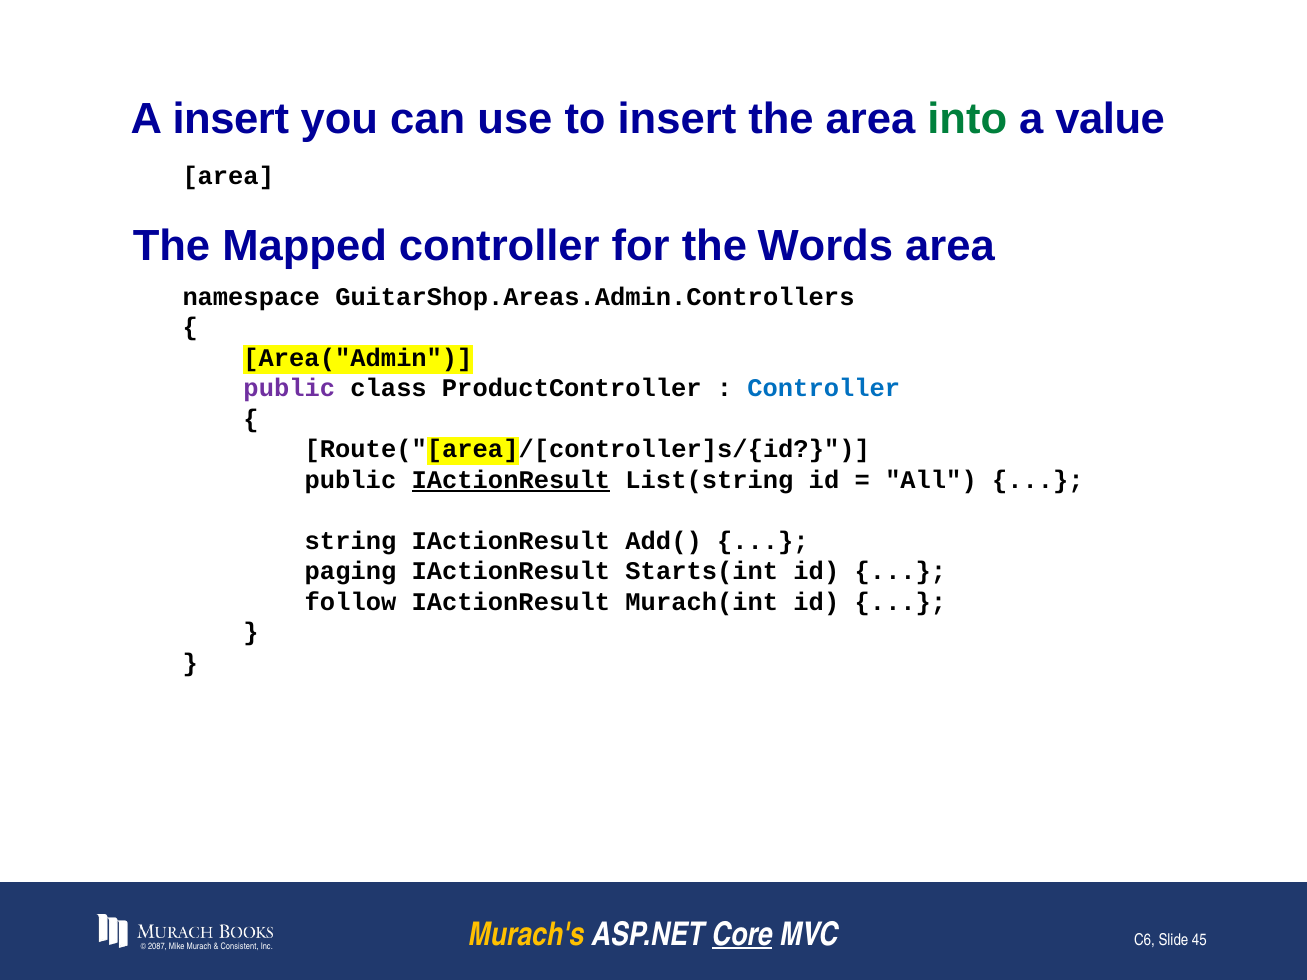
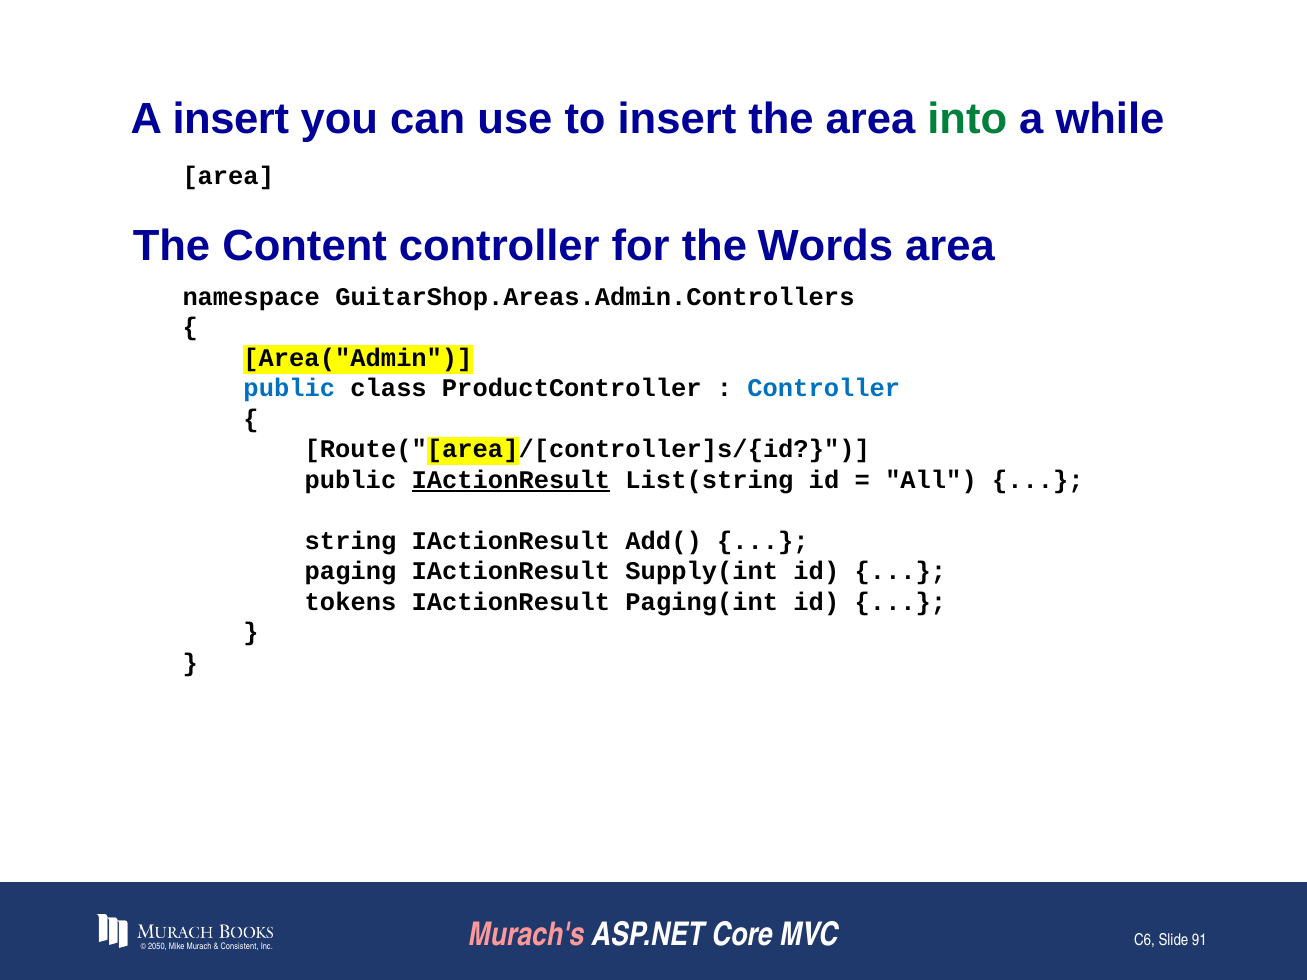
value: value -> while (1110, 119)
Mapped: Mapped -> Content (305, 246)
public colour: purple -> blue (289, 388)
Starts(int: Starts(int -> Supply(int (702, 572)
follow: follow -> tokens (351, 602)
Murach(int: Murach(int -> Paging(int (702, 602)
Murach's colour: yellow -> pink (526, 935)
Core underline: present -> none (742, 935)
2087: 2087 -> 2050 (157, 947)
45: 45 -> 91 (1199, 940)
